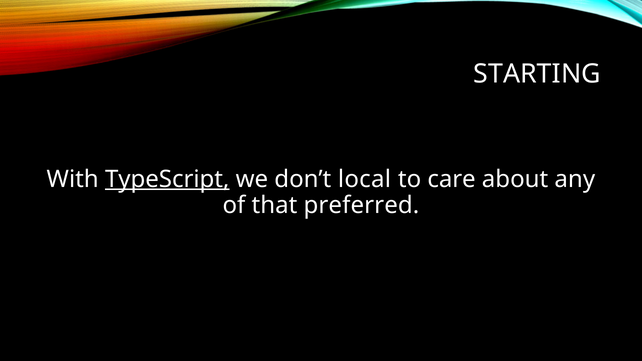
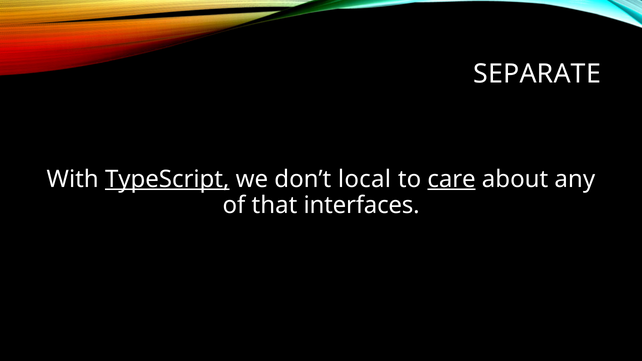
STARTING: STARTING -> SEPARATE (537, 74)
care underline: none -> present (452, 179)
preferred: preferred -> interfaces (362, 205)
